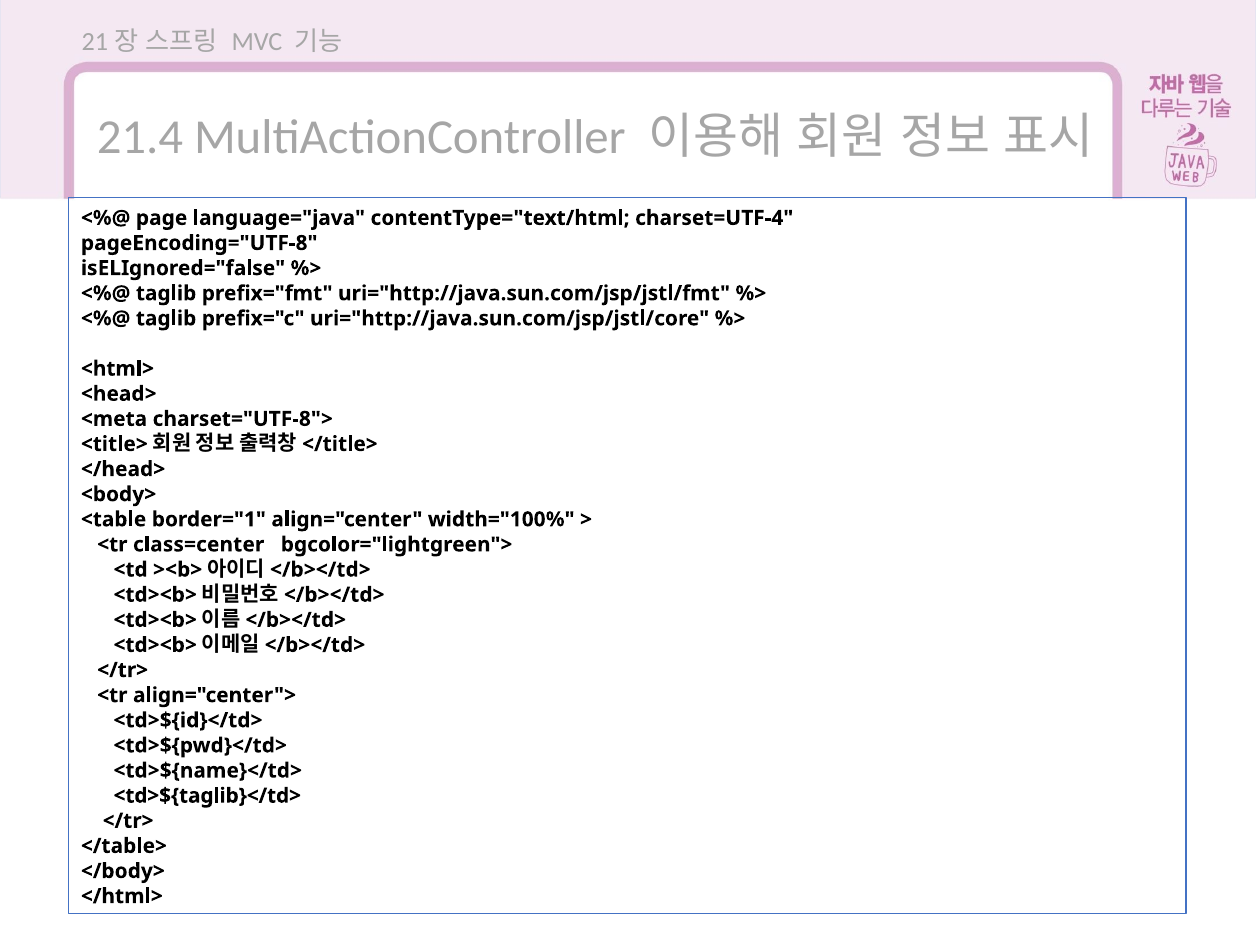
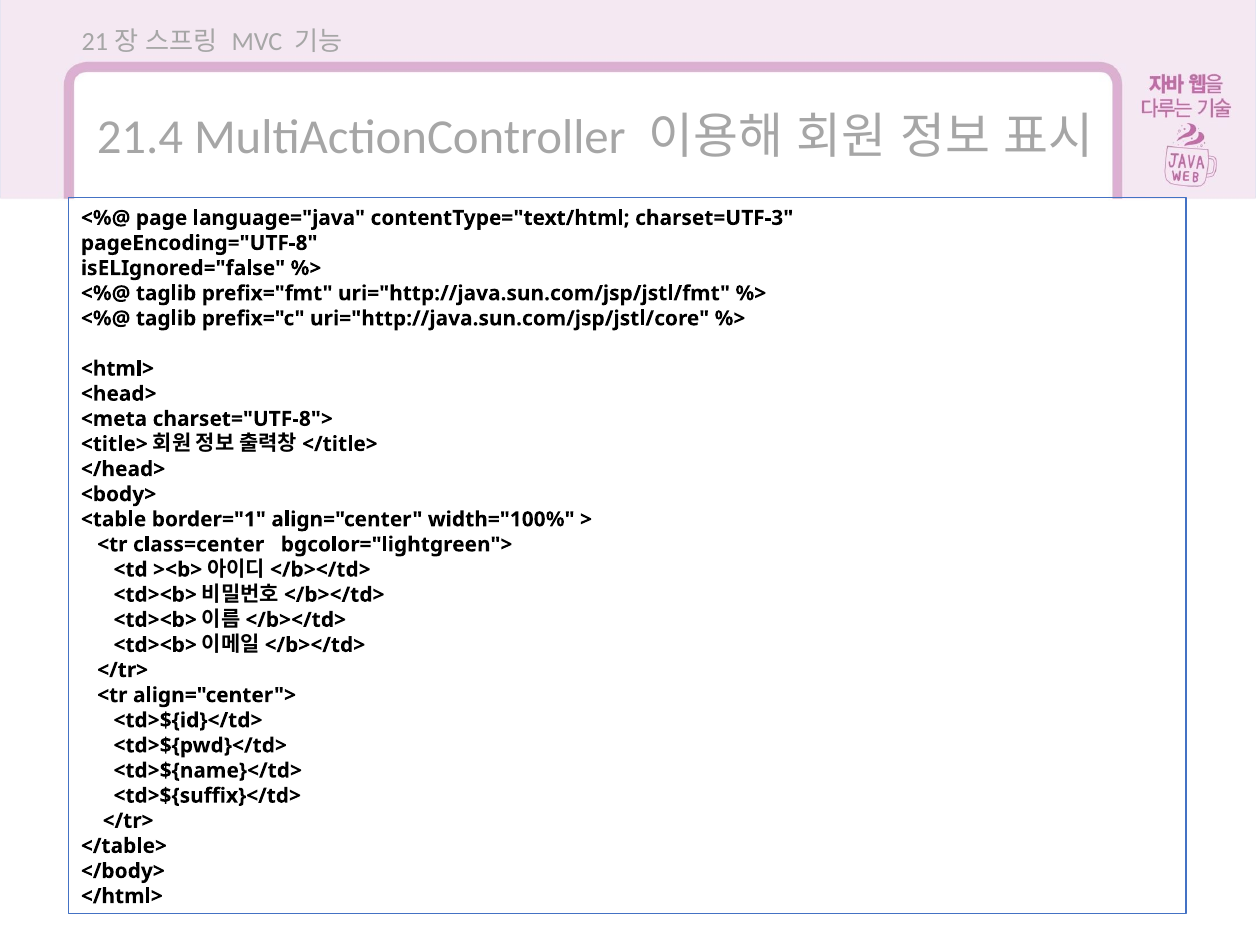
charset=UTF-4: charset=UTF-4 -> charset=UTF-3 (714, 218)
<td>${taglib}</td>: <td>${taglib}</td> -> <td>${suffix}</td> (207, 796)
